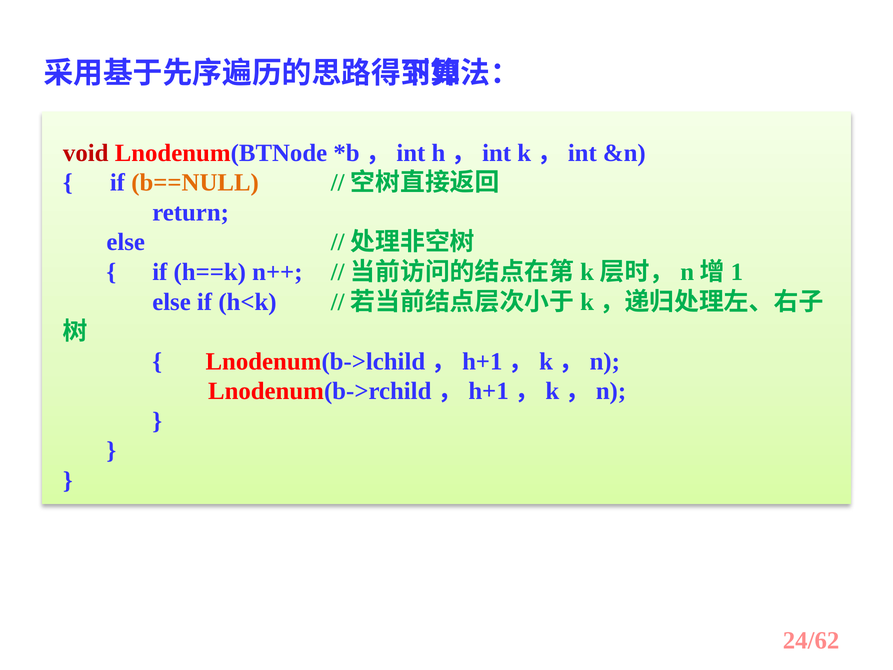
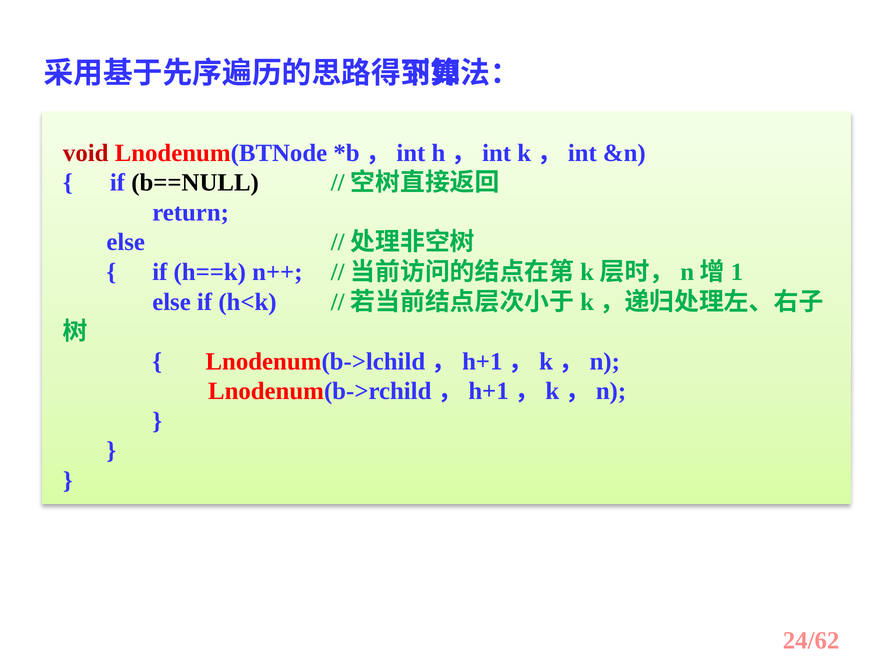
b==NULL colour: orange -> black (195, 183)
